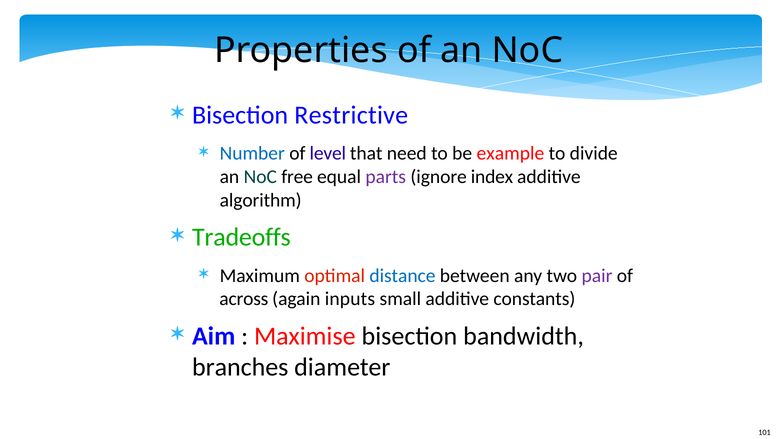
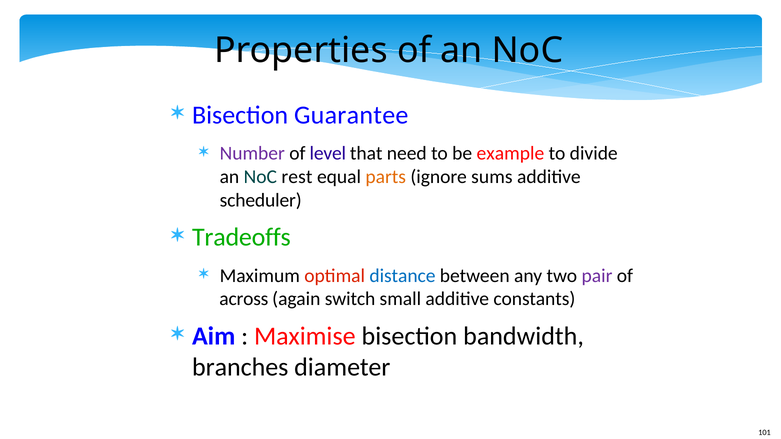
Restrictive: Restrictive -> Guarantee (351, 115)
Number colour: blue -> purple (252, 153)
free: free -> rest (297, 177)
parts colour: purple -> orange (386, 177)
index: index -> sums (492, 177)
algorithm: algorithm -> scheduler (261, 200)
inputs: inputs -> switch (350, 299)
